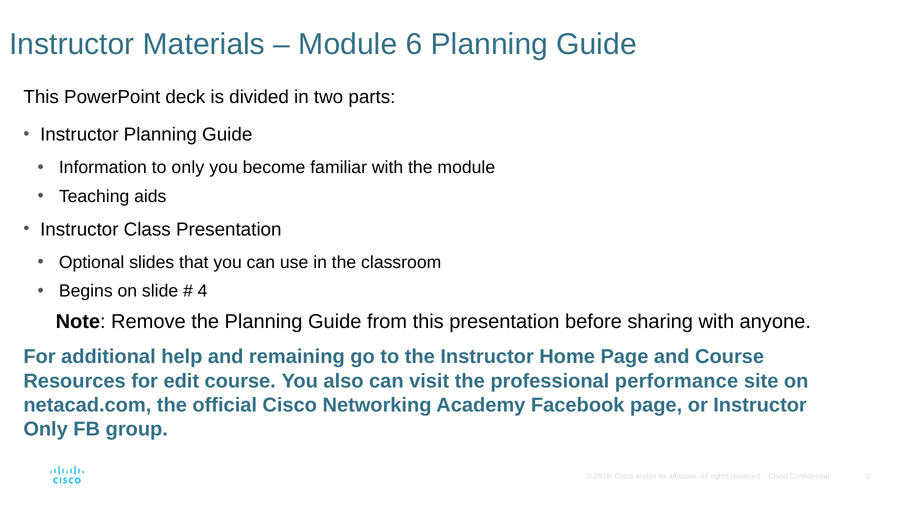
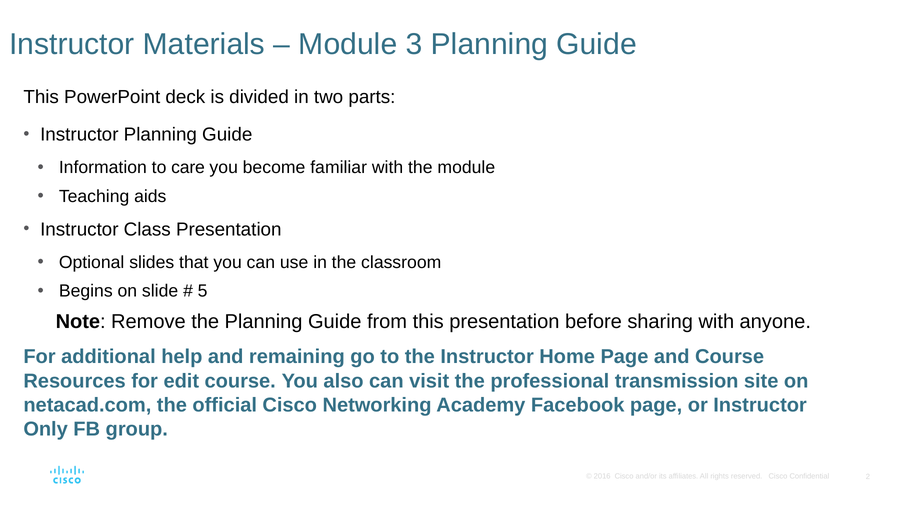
6: 6 -> 3 (414, 45)
to only: only -> care (188, 168)
4: 4 -> 5 (203, 291)
performance: performance -> transmission (677, 381)
